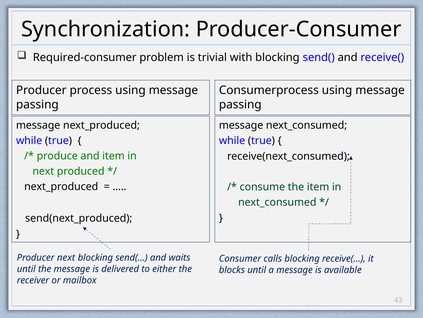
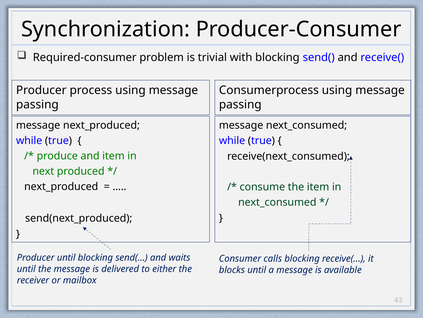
Producer next: next -> until (66, 257)
